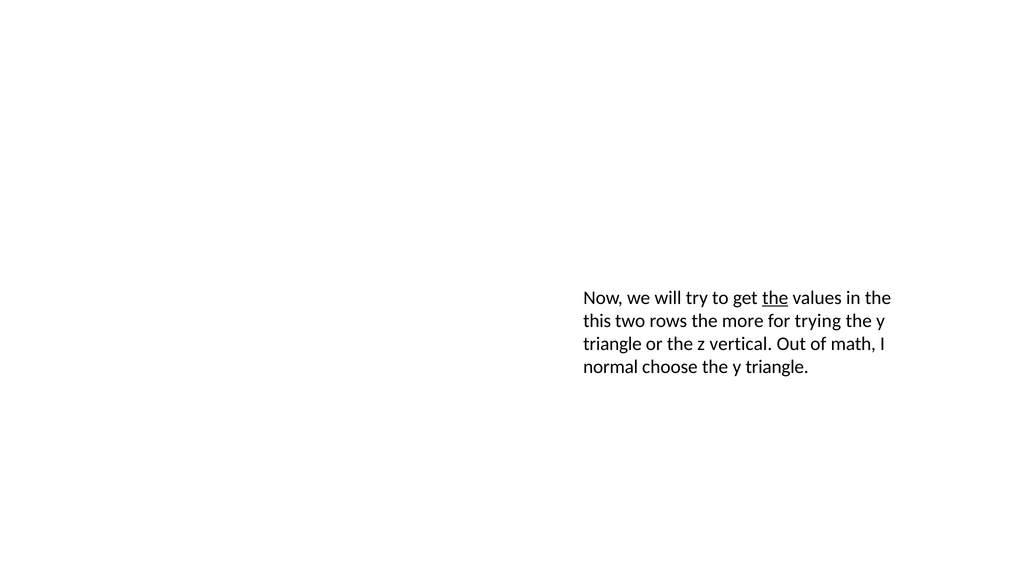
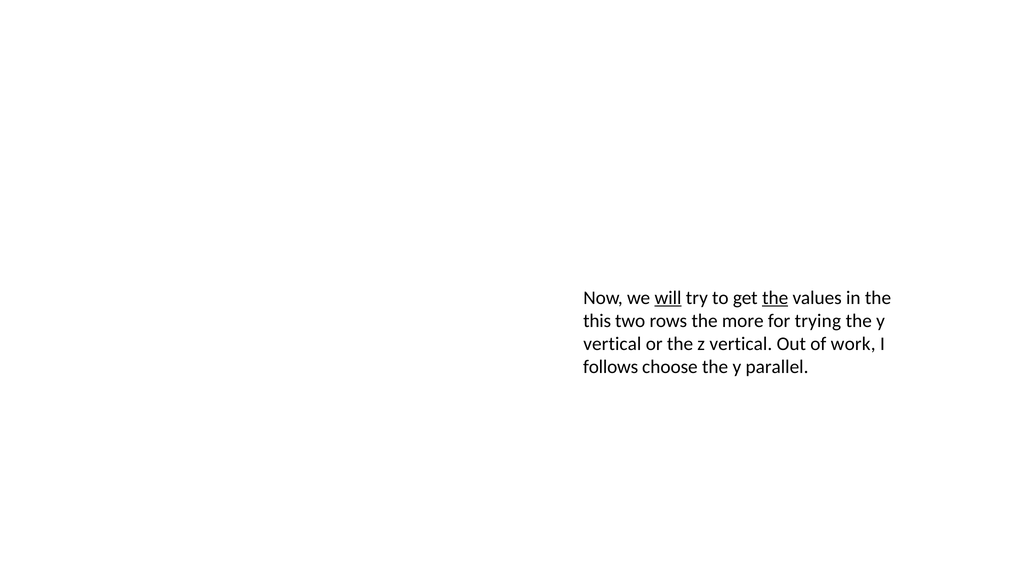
will underline: none -> present (668, 298)
triangle: triangle -> vertical (612, 344)
math: math -> work (853, 344)
normal: normal -> follows (611, 367)
choose the y triangle: triangle -> parallel (777, 367)
